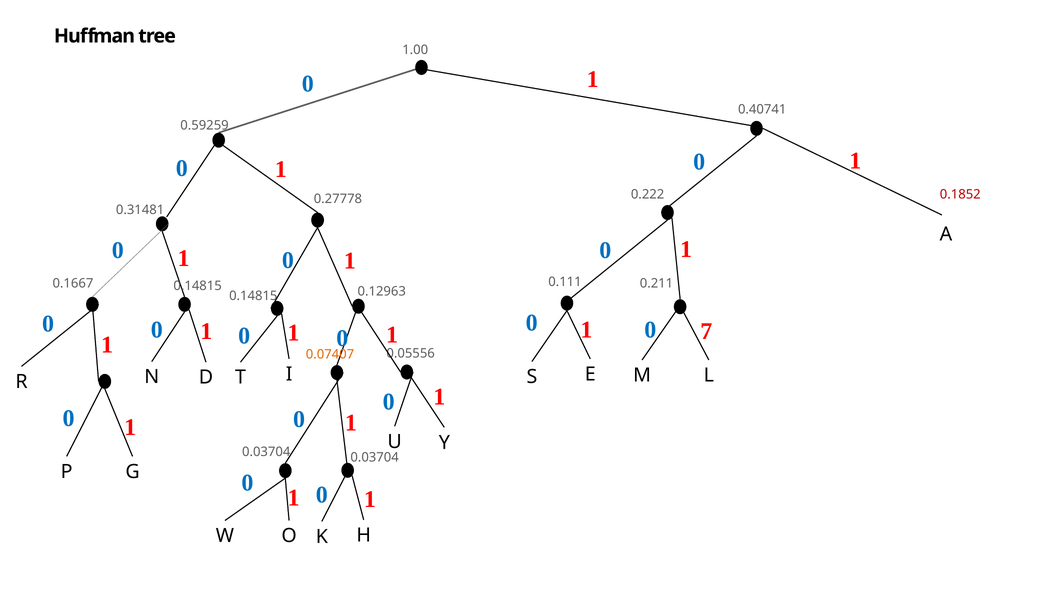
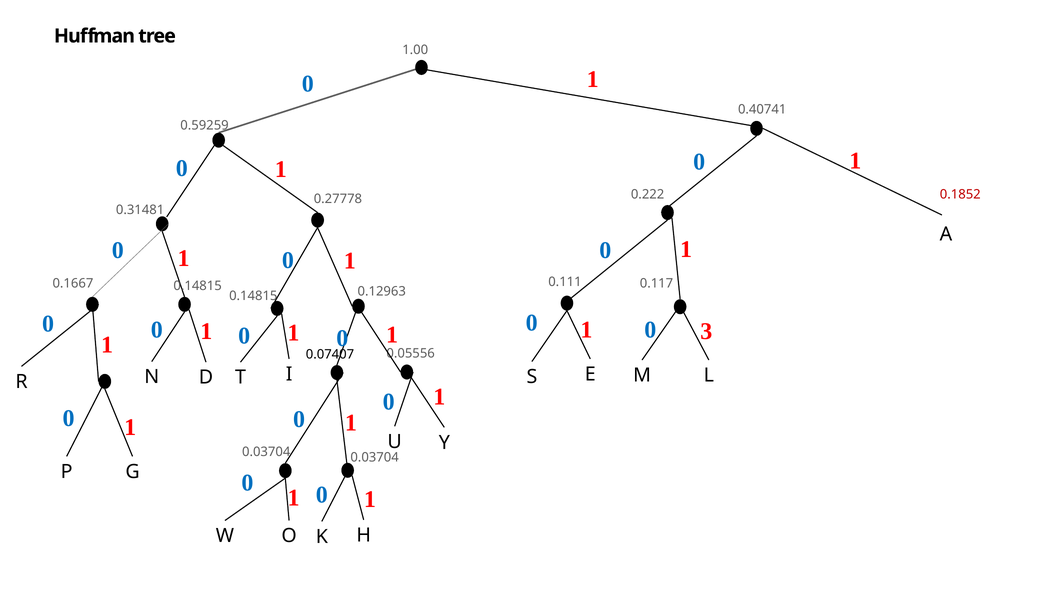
0.211: 0.211 -> 0.117 (656, 283)
7: 7 -> 3 (706, 332)
0.07407 colour: orange -> black (330, 354)
